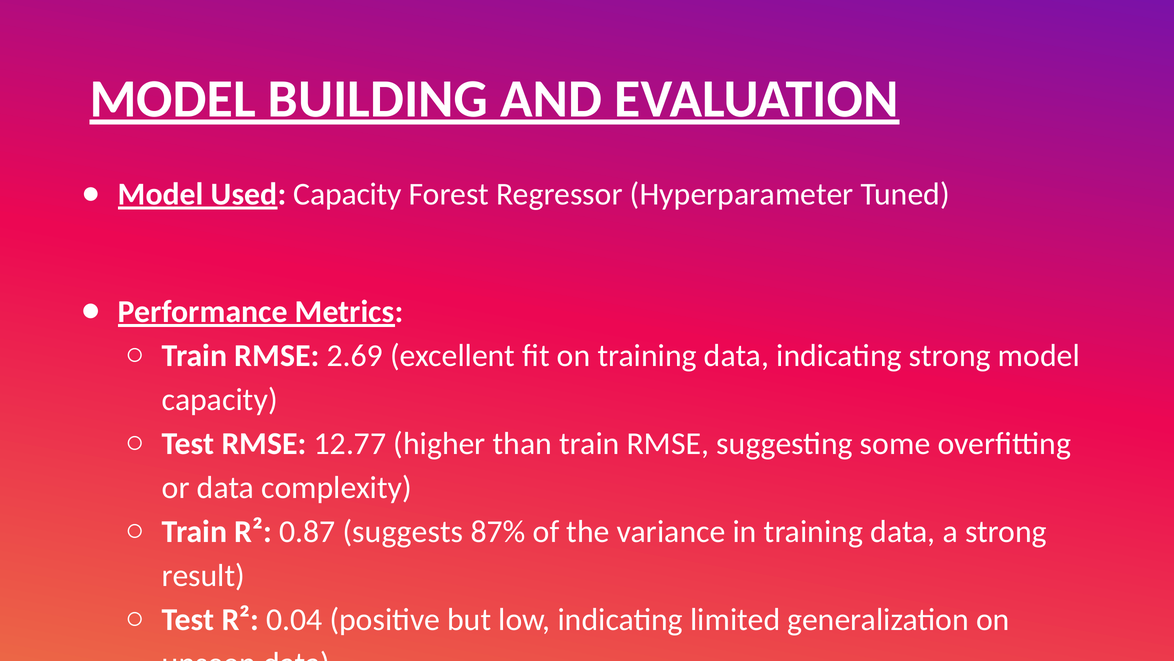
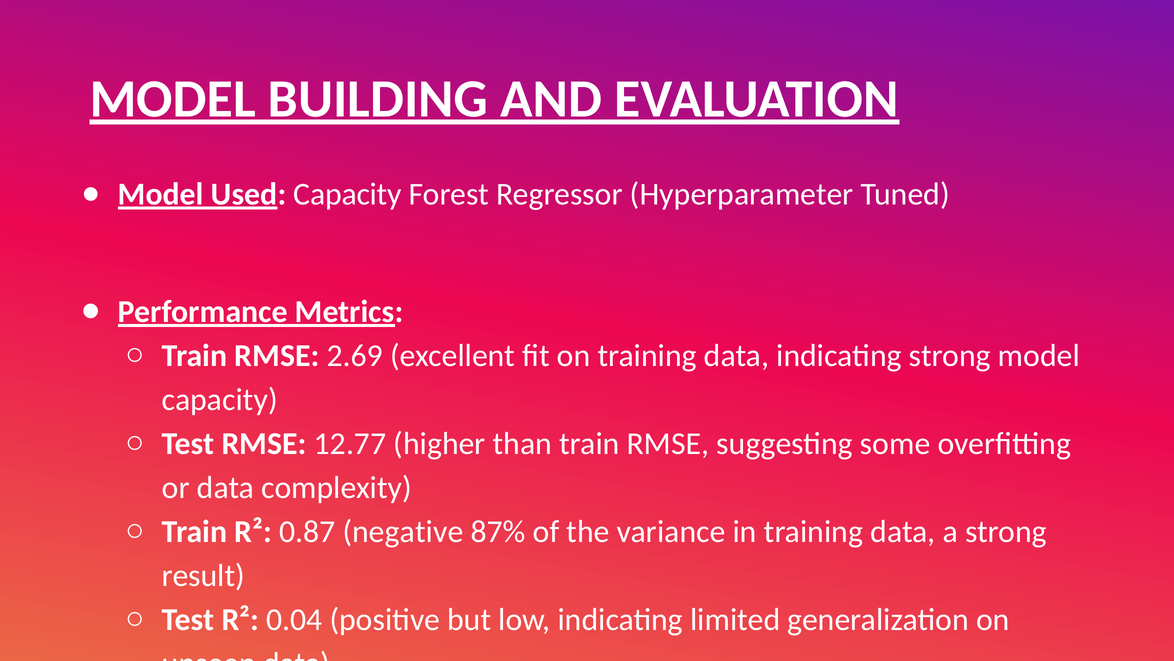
suggests: suggests -> negative (403, 531)
